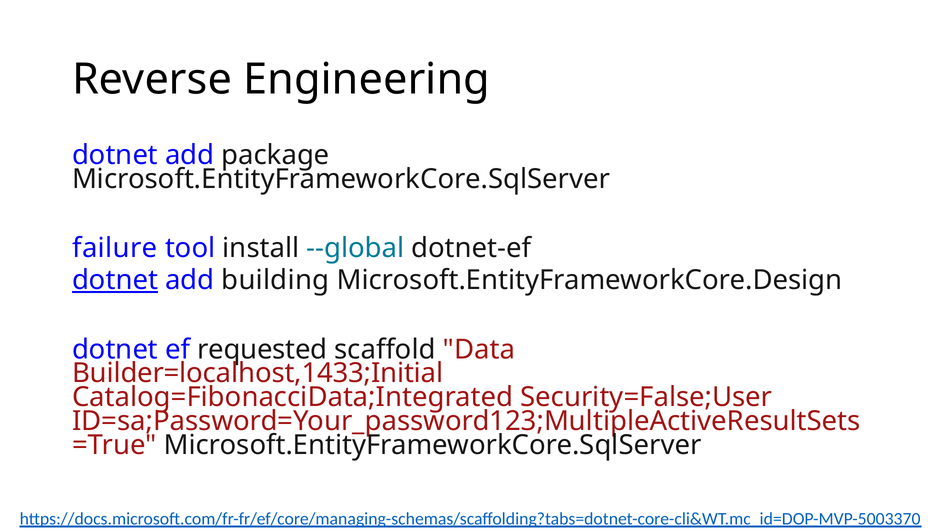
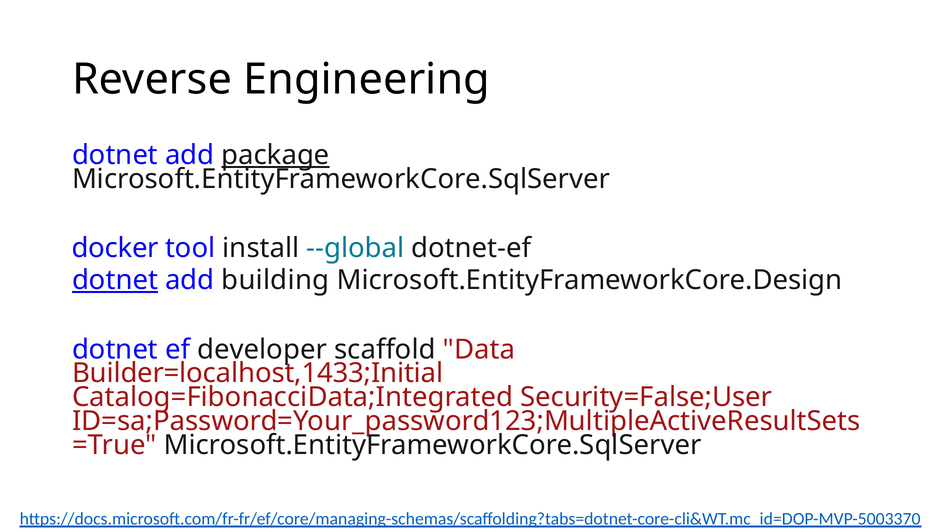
package underline: none -> present (275, 155)
failure: failure -> docker (115, 248)
requested: requested -> developer (262, 349)
